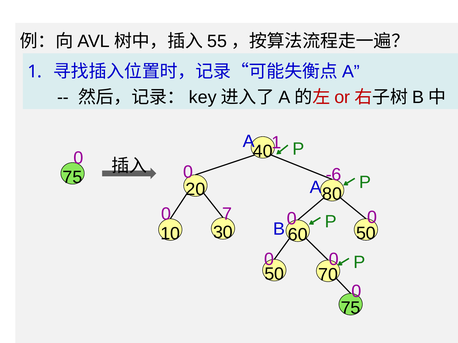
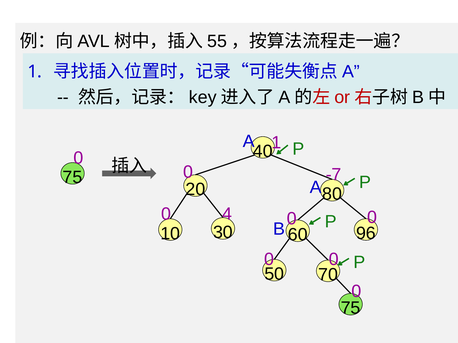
-6: -6 -> -7 (334, 175)
7: 7 -> 4 (227, 214)
10 50: 50 -> 96 (366, 234)
